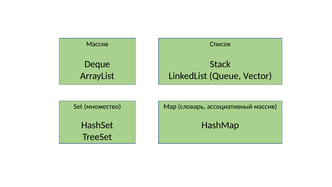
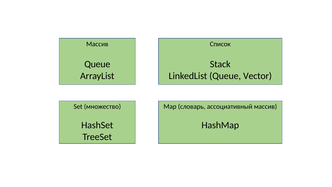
Deque: Deque -> Queue (97, 64)
